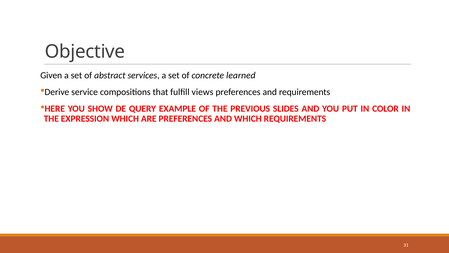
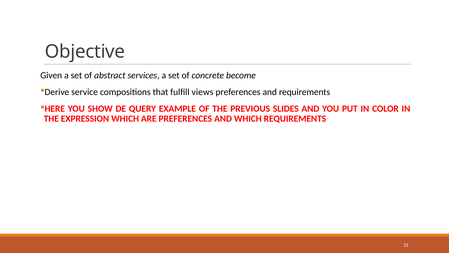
learned: learned -> become (241, 75)
